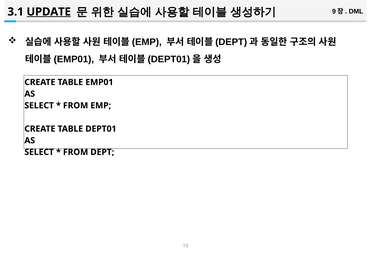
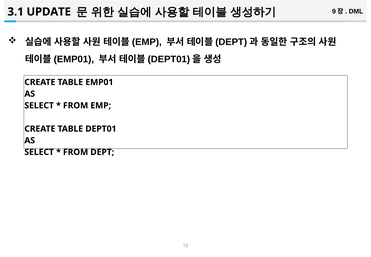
UPDATE underline: present -> none (49, 12)
